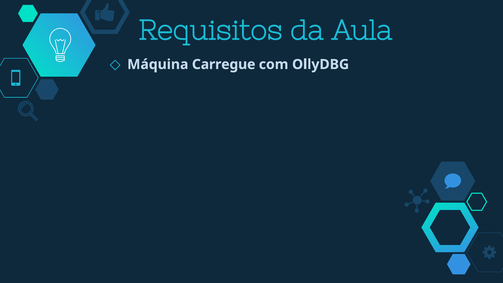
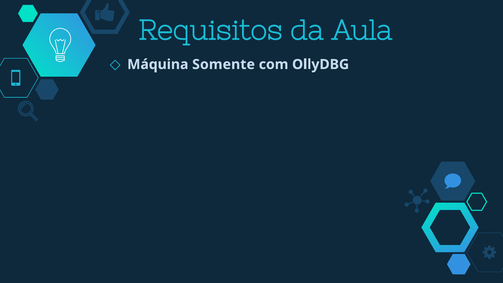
Carregue: Carregue -> Somente (224, 64)
